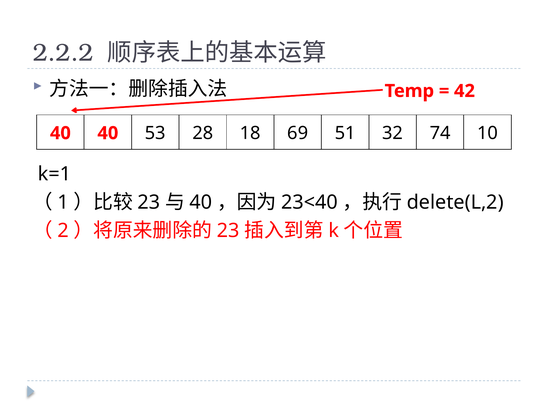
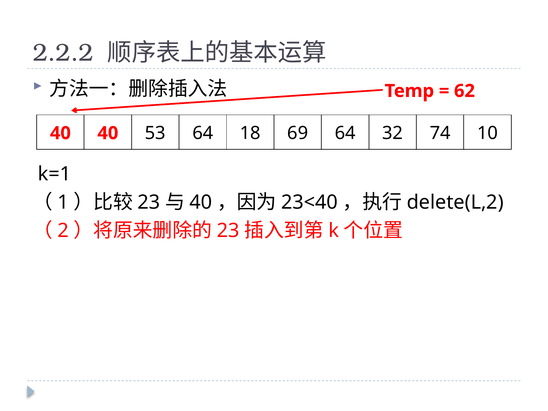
42: 42 -> 62 (464, 91)
53 28: 28 -> 64 (203, 133)
69 51: 51 -> 64 (345, 133)
